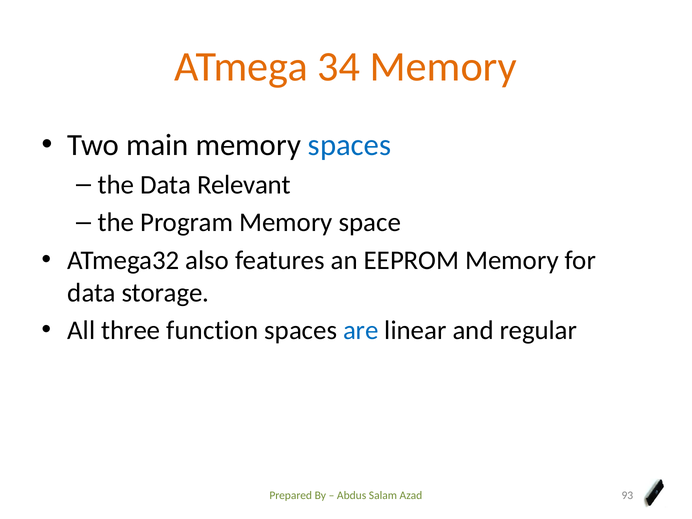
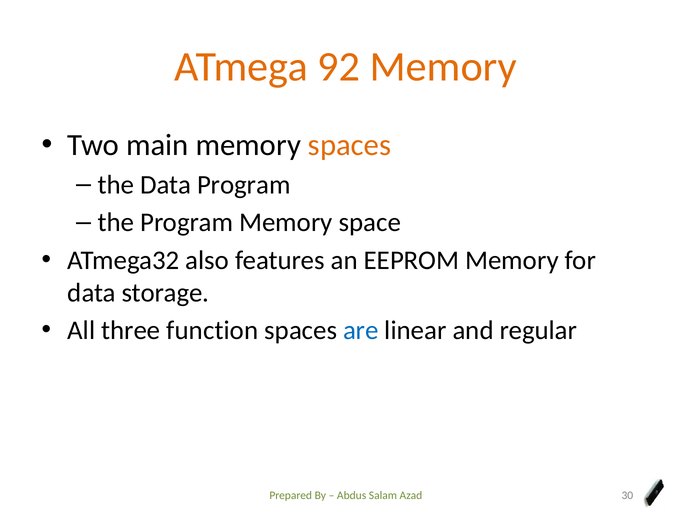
34: 34 -> 92 (339, 67)
spaces colour: blue -> orange (350, 145)
Data Relevant: Relevant -> Program (244, 185)
93: 93 -> 30 (627, 496)
